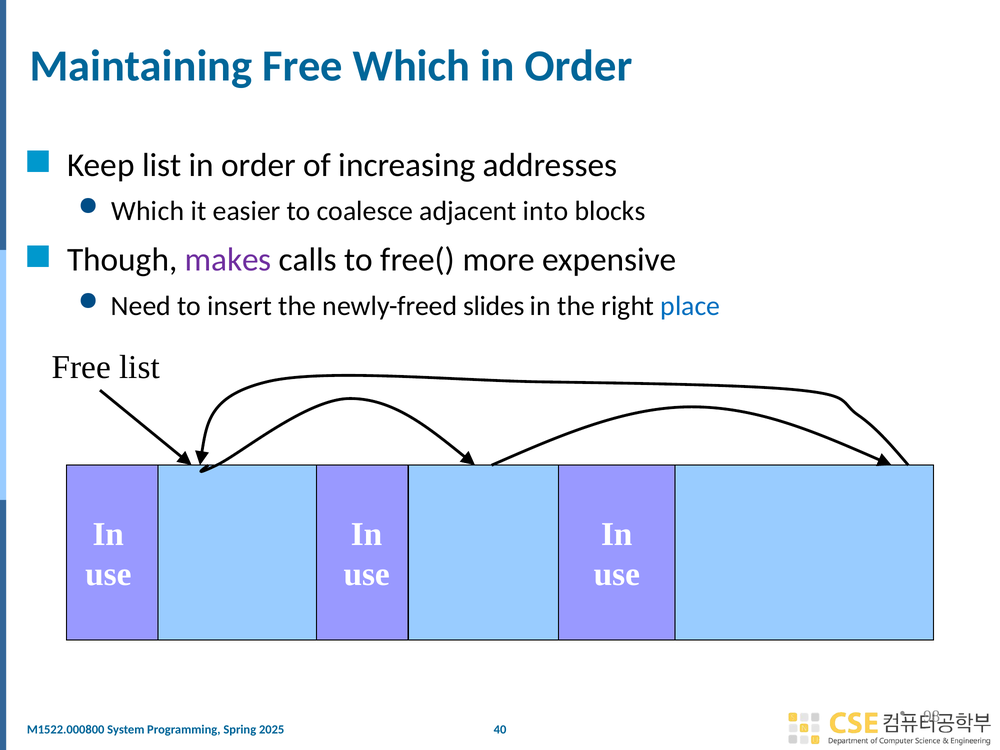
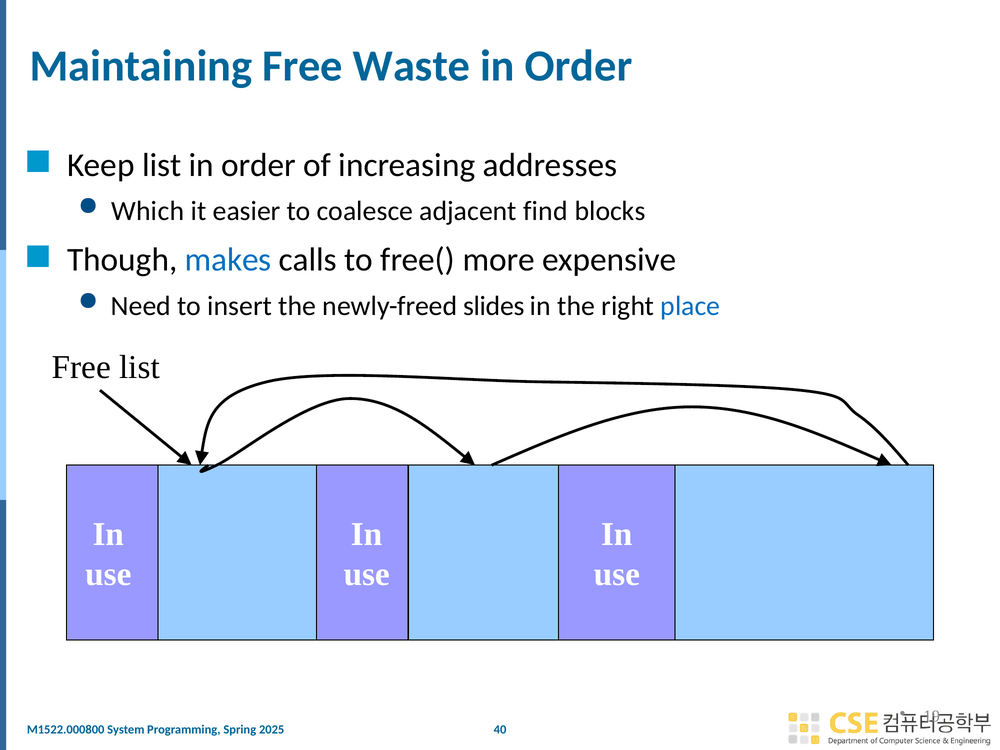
Free Which: Which -> Waste (412, 66)
into: into -> find (545, 211)
makes colour: purple -> blue (228, 260)
98: 98 -> 19 (932, 716)
